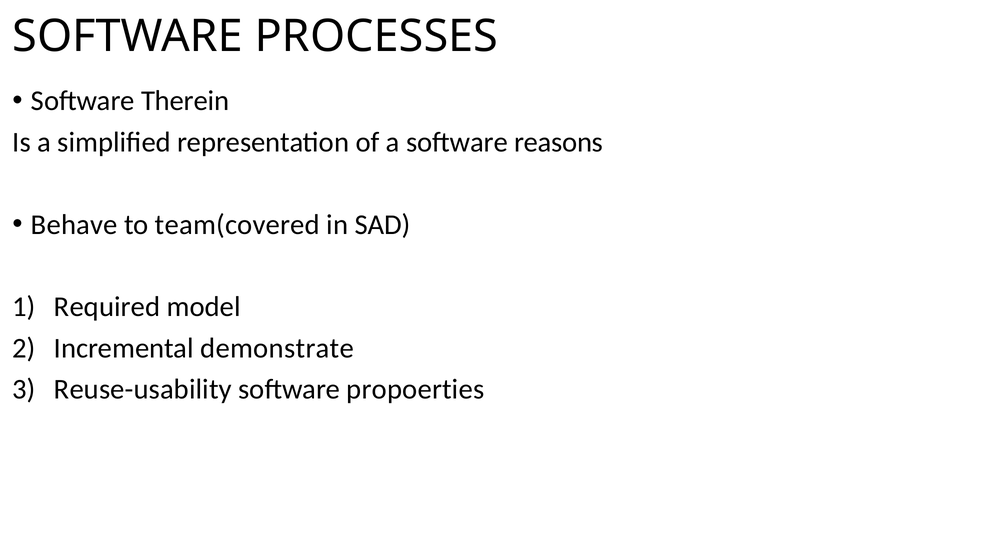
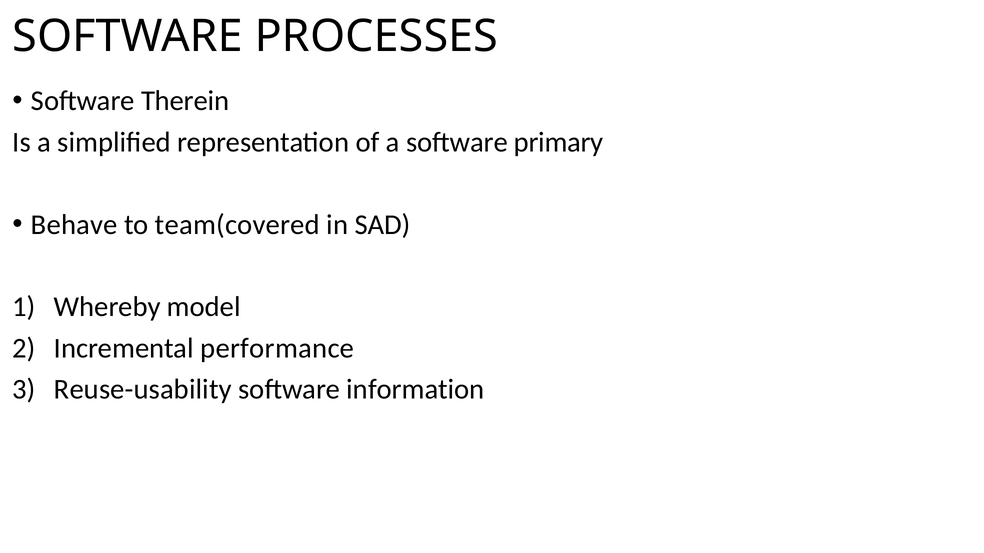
reasons: reasons -> primary (559, 142)
Required: Required -> Whereby (107, 307)
demonstrate: demonstrate -> performance (277, 349)
propoerties: propoerties -> information (415, 390)
